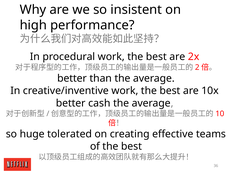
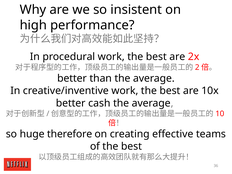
tolerated: tolerated -> therefore (70, 134)
